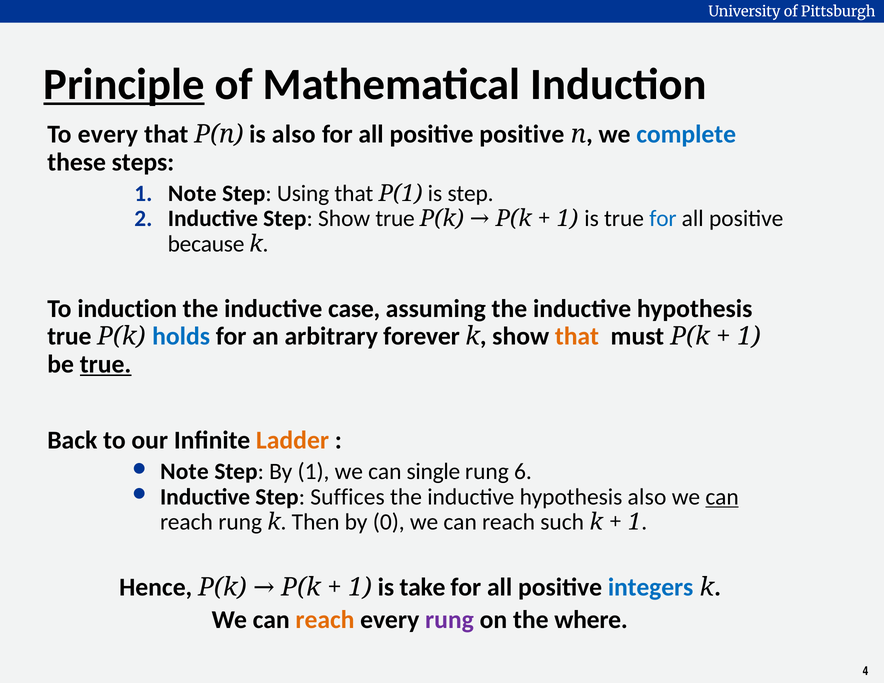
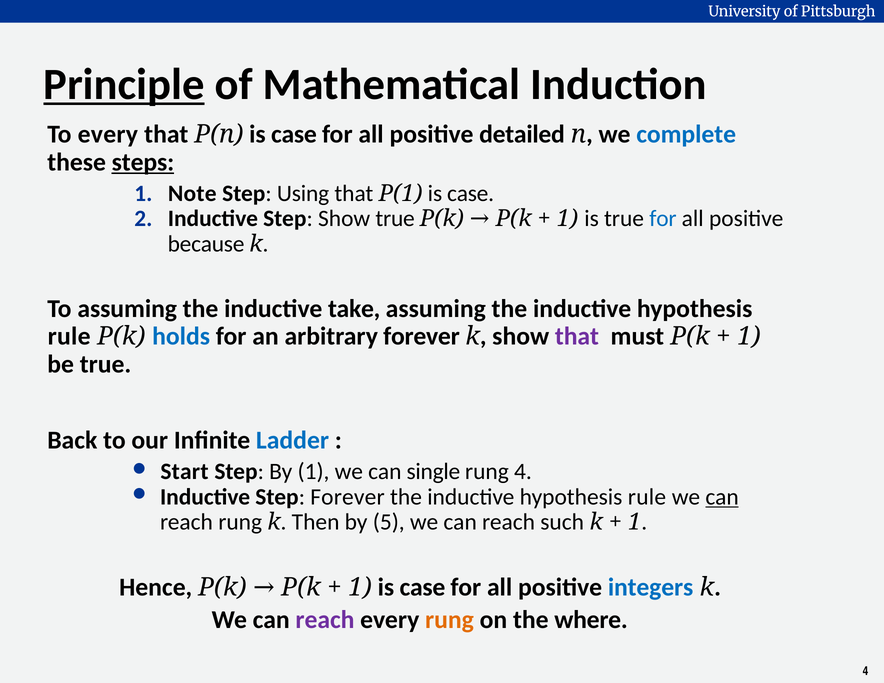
P(n is also: also -> case (294, 134)
positive positive: positive -> detailed (522, 134)
steps underline: none -> present (143, 162)
P(1 is step: step -> case (471, 193)
To induction: induction -> assuming (127, 309)
case: case -> take (354, 309)
true: true -> rule (69, 337)
that colour: orange -> purple (577, 337)
true underline: present -> none (106, 364)
Ladder colour: orange -> blue (293, 440)
Note: Note -> Start (184, 472)
rung 6: 6 -> 4 (523, 472)
Step Suffices: Suffices -> Forever (347, 497)
also: also -> rule (647, 497)
0: 0 -> 5 (389, 522)
take: take -> case (422, 587)
reach colour: orange -> purple (325, 620)
rung colour: purple -> orange (449, 620)
